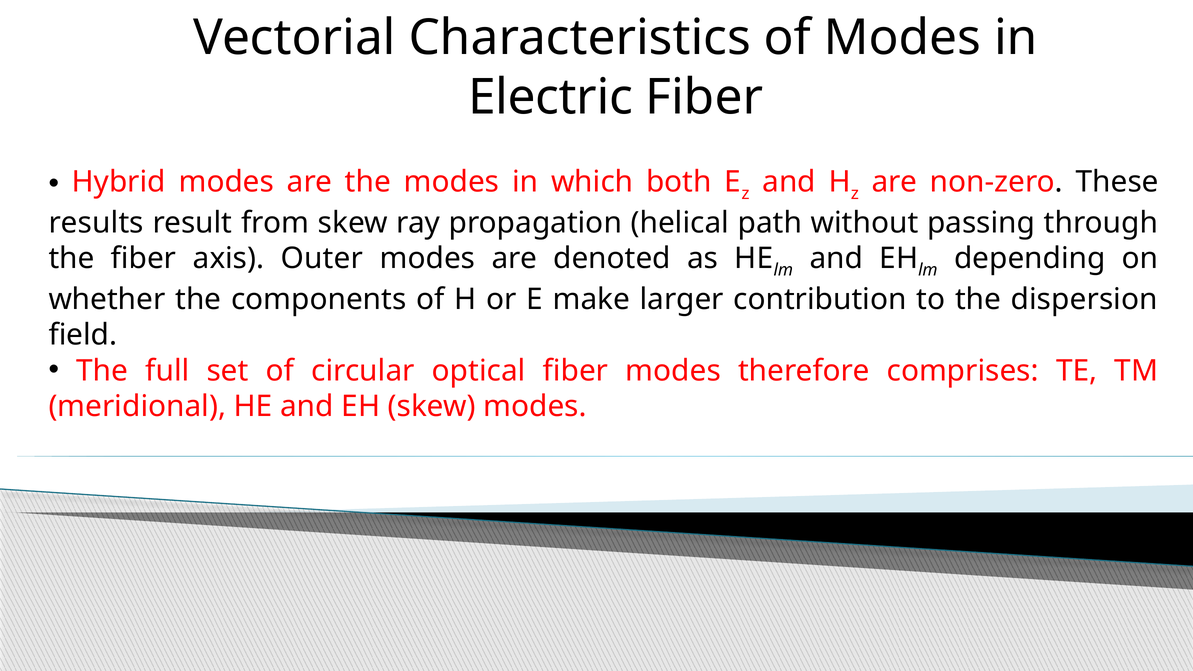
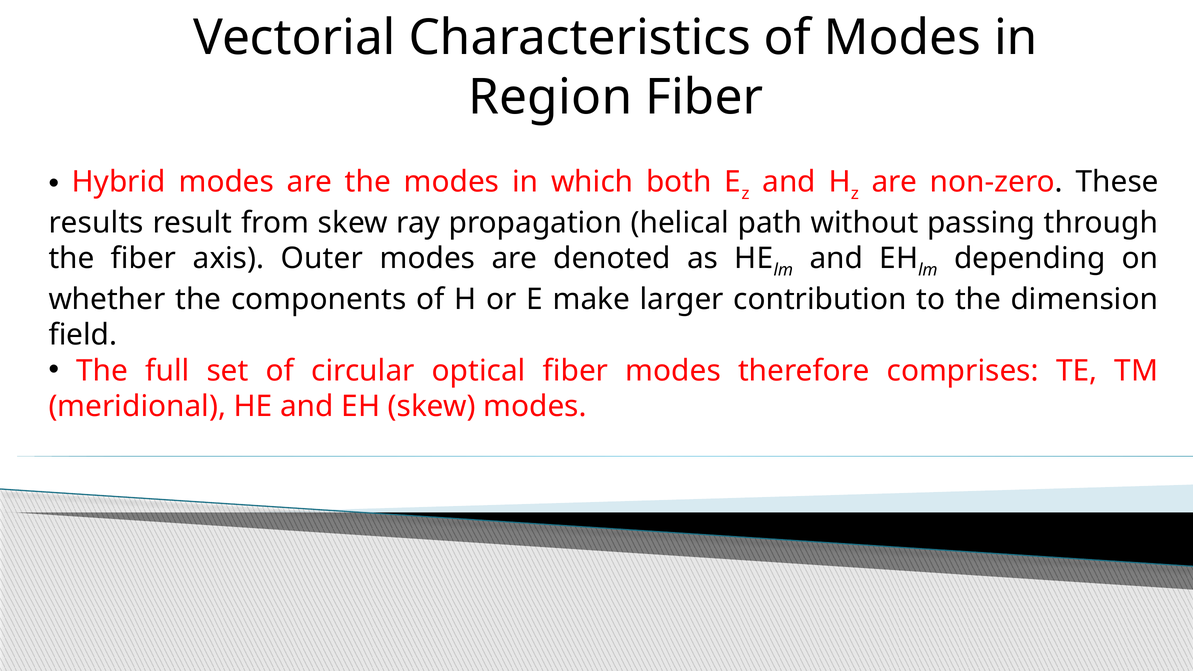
Electric: Electric -> Region (550, 97)
dispersion: dispersion -> dimension (1084, 299)
